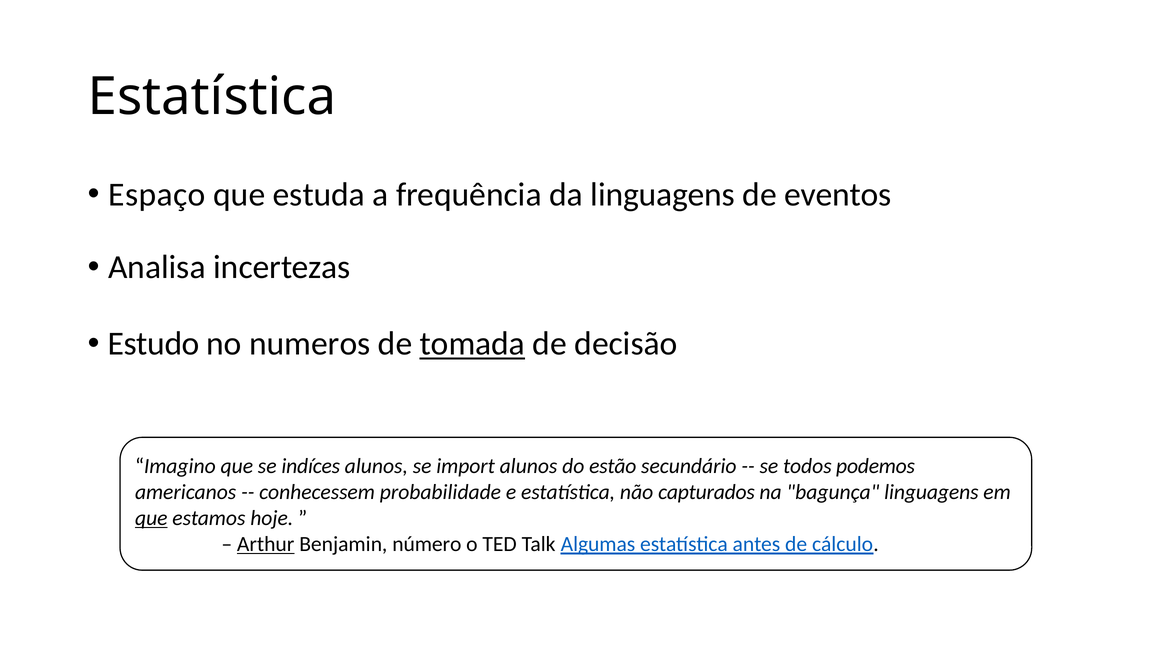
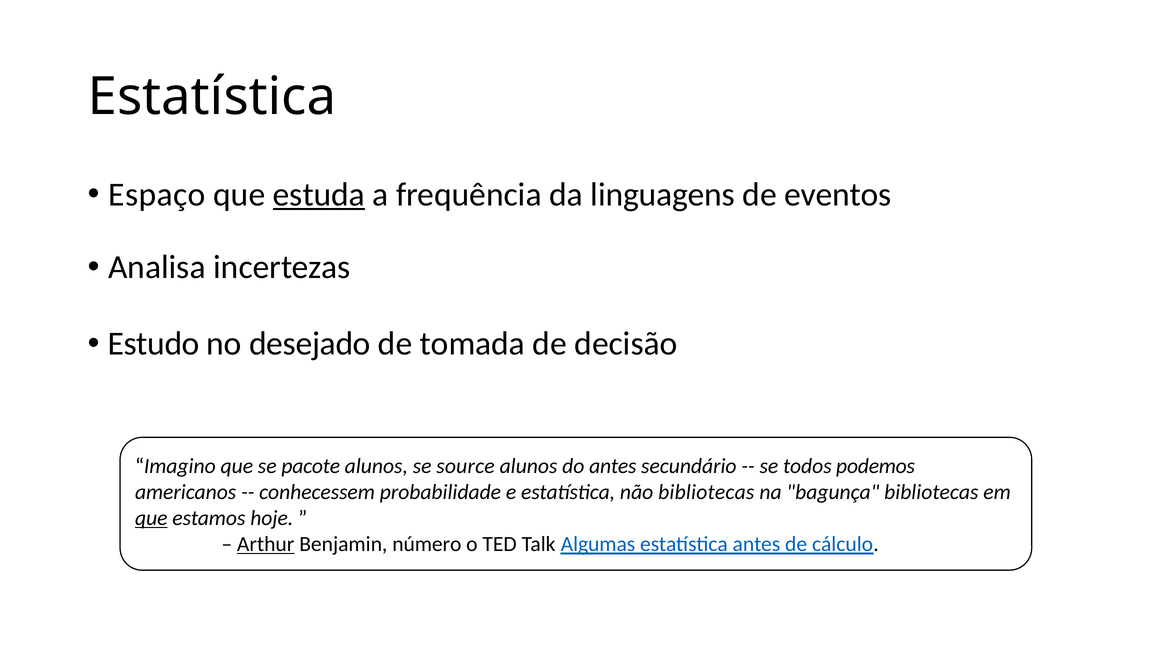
estuda underline: none -> present (319, 195)
numeros: numeros -> desejado (310, 344)
tomada underline: present -> none (472, 344)
indíces: indíces -> pacote (311, 466)
import: import -> source (465, 466)
do estão: estão -> antes (613, 466)
não capturados: capturados -> bibliotecas (706, 492)
bagunça linguagens: linguagens -> bibliotecas (931, 492)
